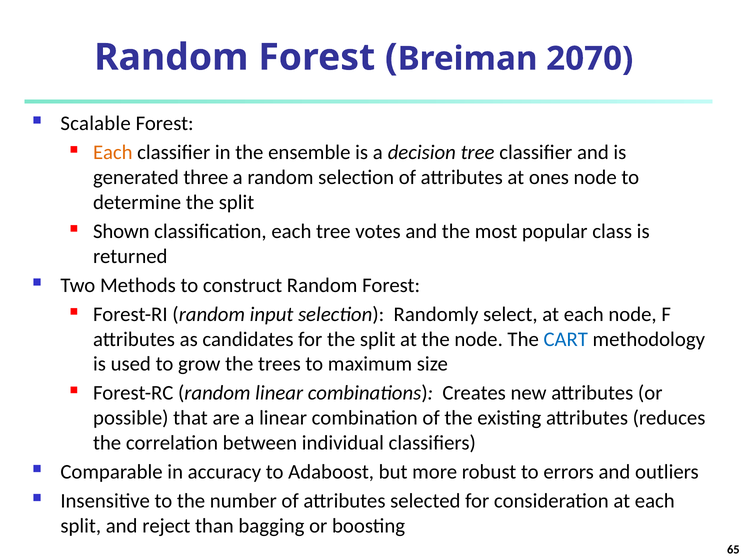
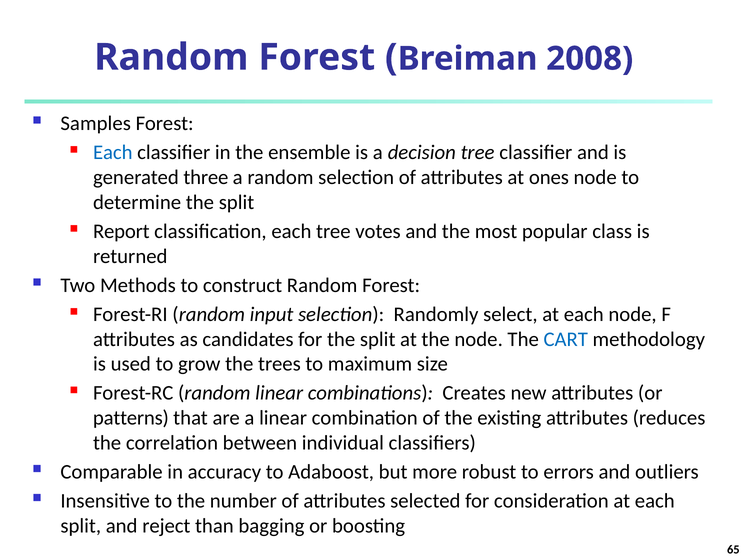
2070: 2070 -> 2008 (590, 59)
Scalable: Scalable -> Samples (96, 123)
Each colour: orange -> blue (113, 153)
Shown: Shown -> Report (121, 231)
possible: possible -> patterns (131, 418)
